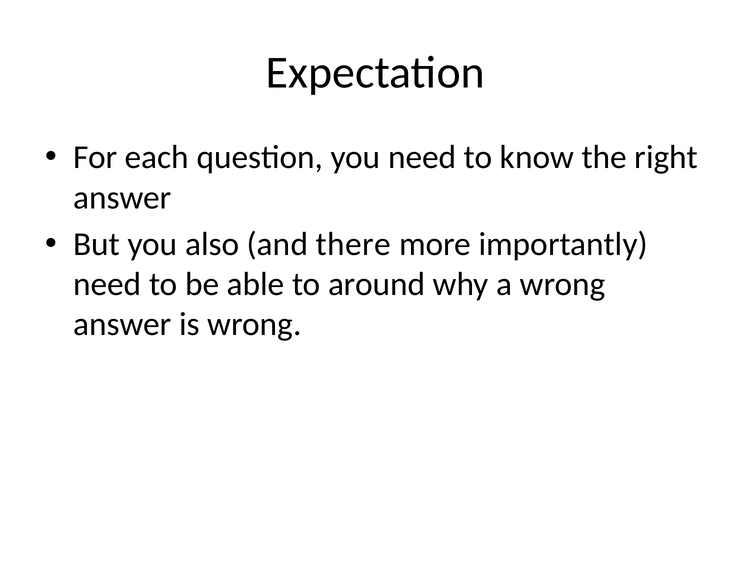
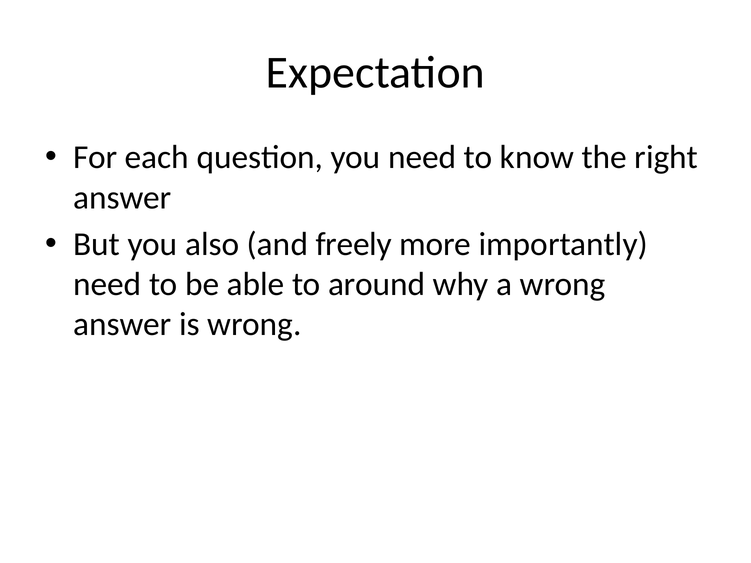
there: there -> freely (354, 244)
